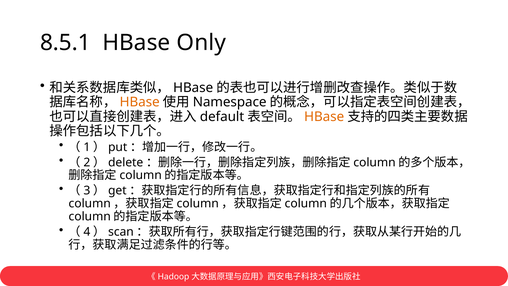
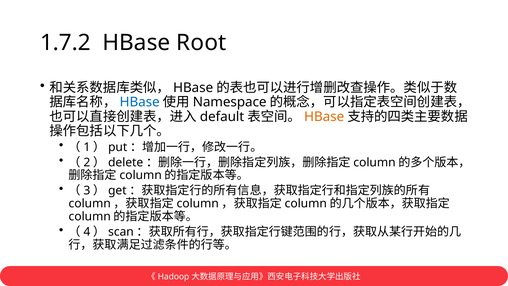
8.5.1: 8.5.1 -> 1.7.2 (65, 43)
Only: Only -> Root (201, 43)
HBase colour: orange -> blue (140, 102)
